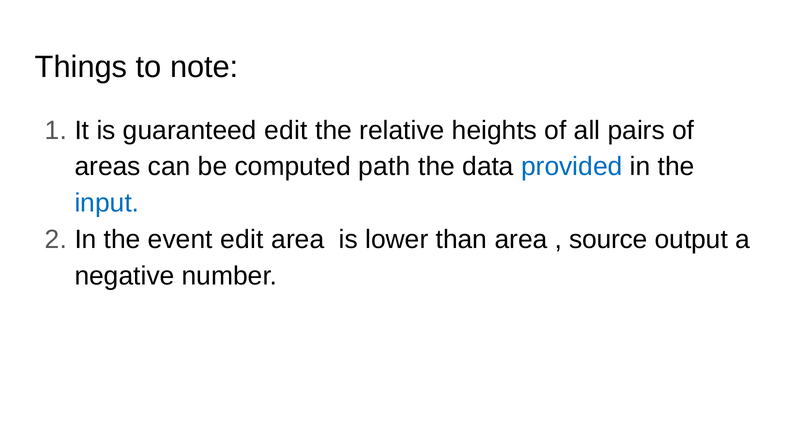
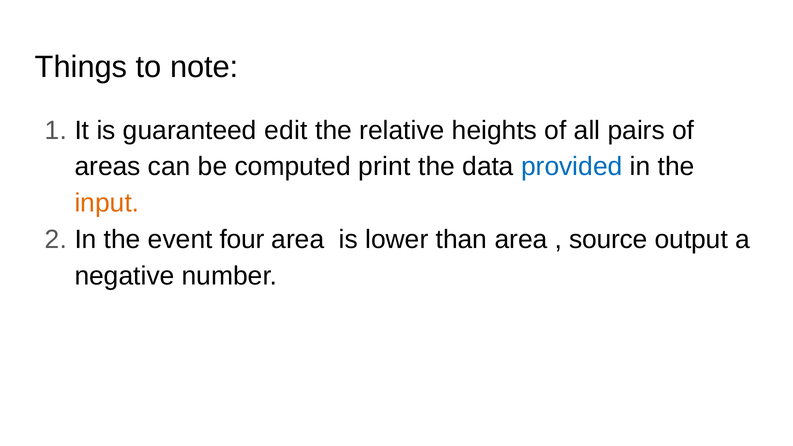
path: path -> print (384, 167)
input colour: blue -> orange (107, 203)
event edit: edit -> four (242, 240)
